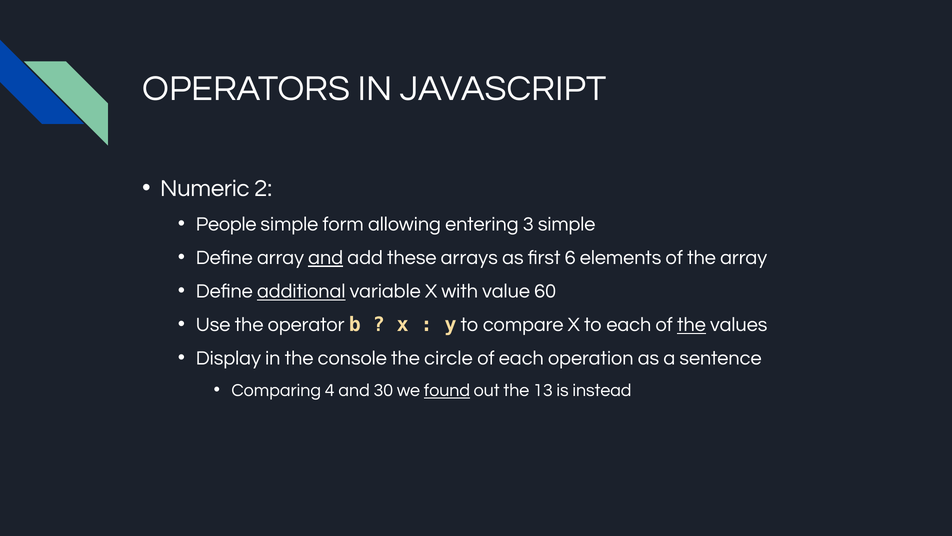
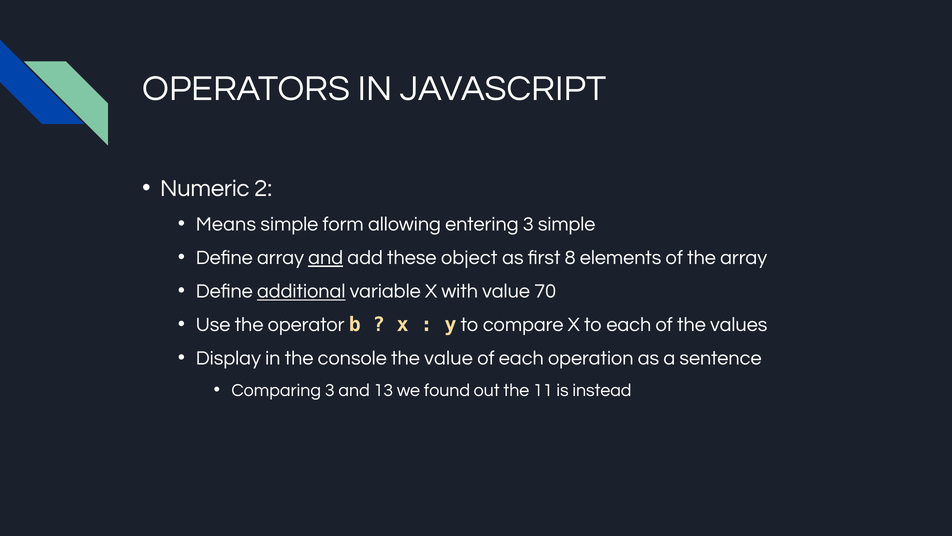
People: People -> Means (226, 224)
arrays: arrays -> object (469, 258)
6: 6 -> 8 (570, 258)
60: 60 -> 70 (545, 291)
the underline: present -> none (691, 325)
the circle: circle -> value (448, 358)
Comparing 4: 4 -> 3 (330, 390)
30: 30 -> 13 (383, 390)
found underline: present -> none (447, 390)
13: 13 -> 11 (543, 390)
